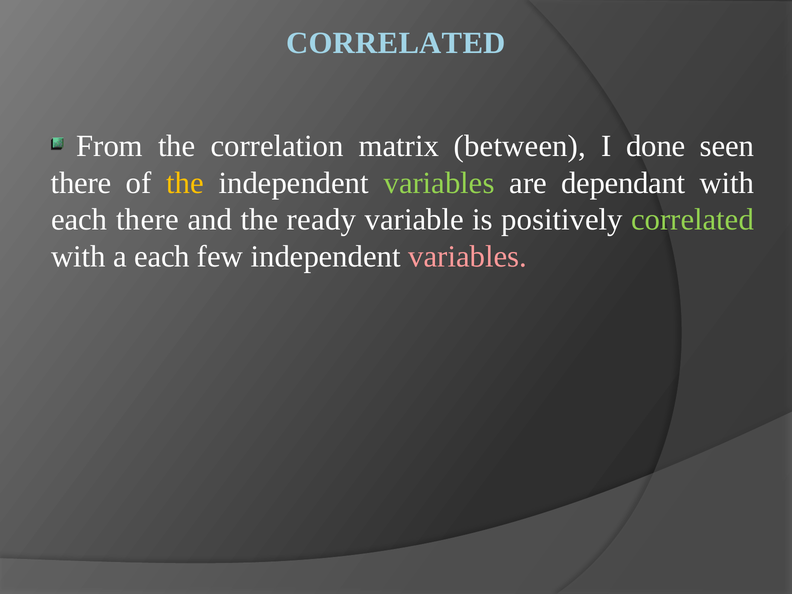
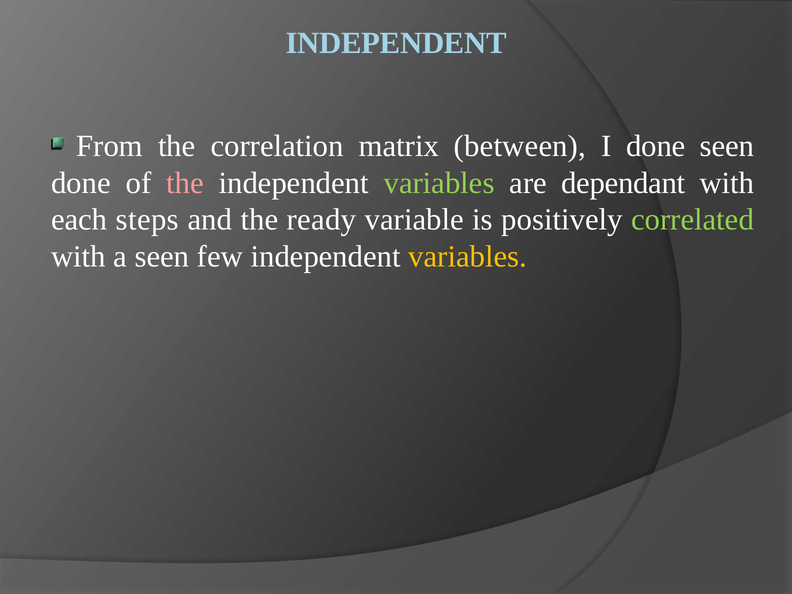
CORRELATED: CORRELATED -> INDEPENDENT (396, 43)
there: there -> done (81, 183)
the colour: yellow -> pink (185, 183)
each there: there -> steps (147, 220)
a each: each -> seen (162, 257)
variables colour: pink -> yellow (468, 257)
